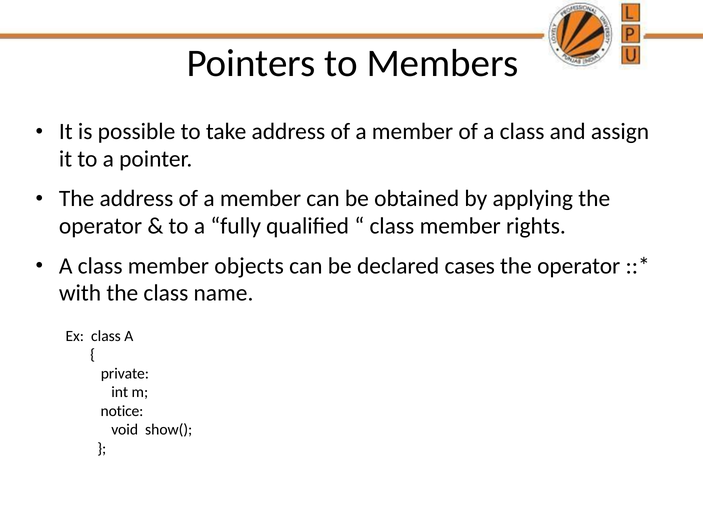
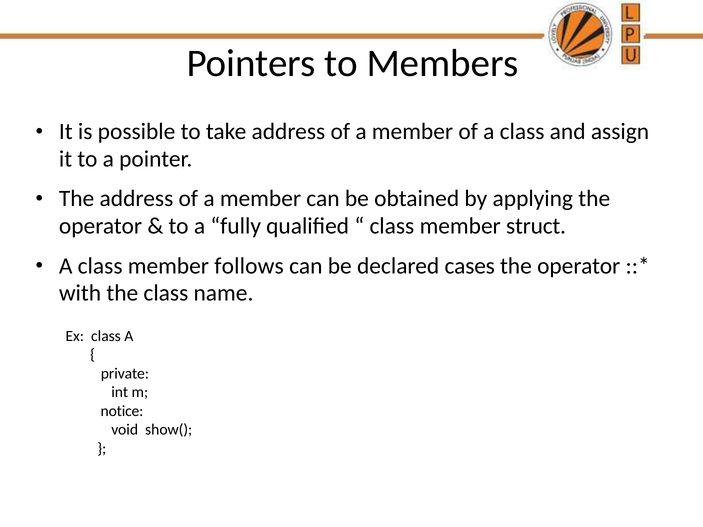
rights: rights -> struct (536, 226)
objects: objects -> follows (249, 266)
